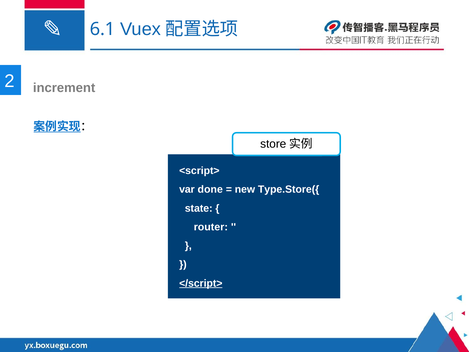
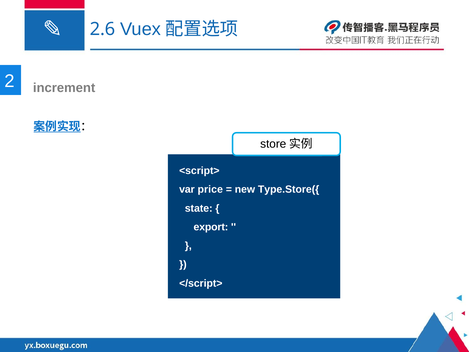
6.1: 6.1 -> 2.6 (103, 29)
done: done -> price (210, 189)
router: router -> export (211, 227)
</script> underline: present -> none (201, 283)
